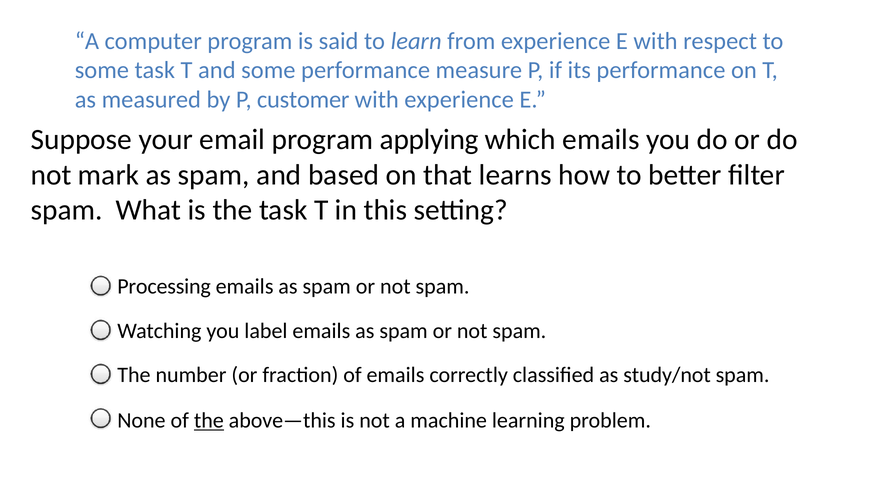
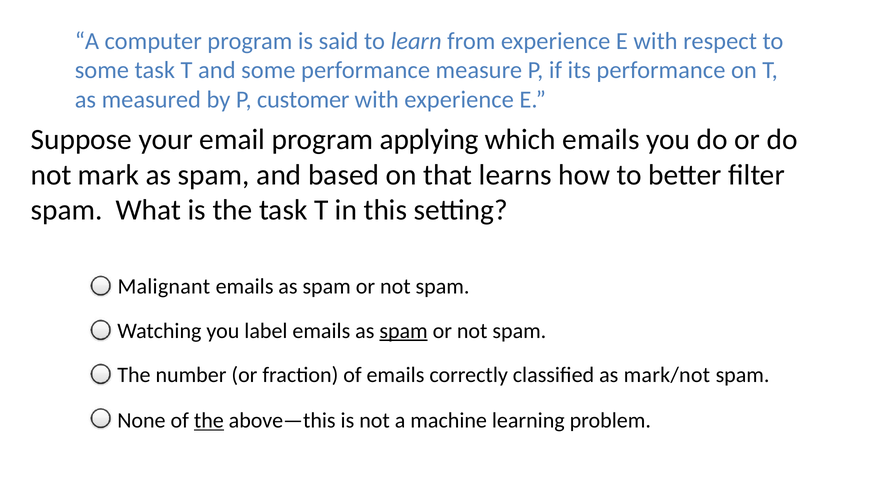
Processing: Processing -> Malignant (164, 287)
spam underline: none -> present (404, 331)
study/not: study/not -> mark/not (667, 375)
